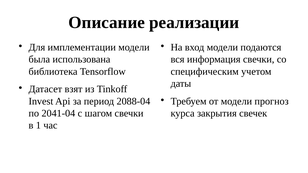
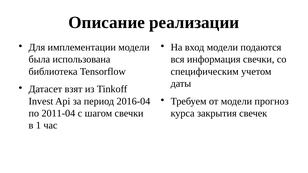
2088-04: 2088-04 -> 2016-04 (133, 101)
2041-04: 2041-04 -> 2011-04 (58, 113)
